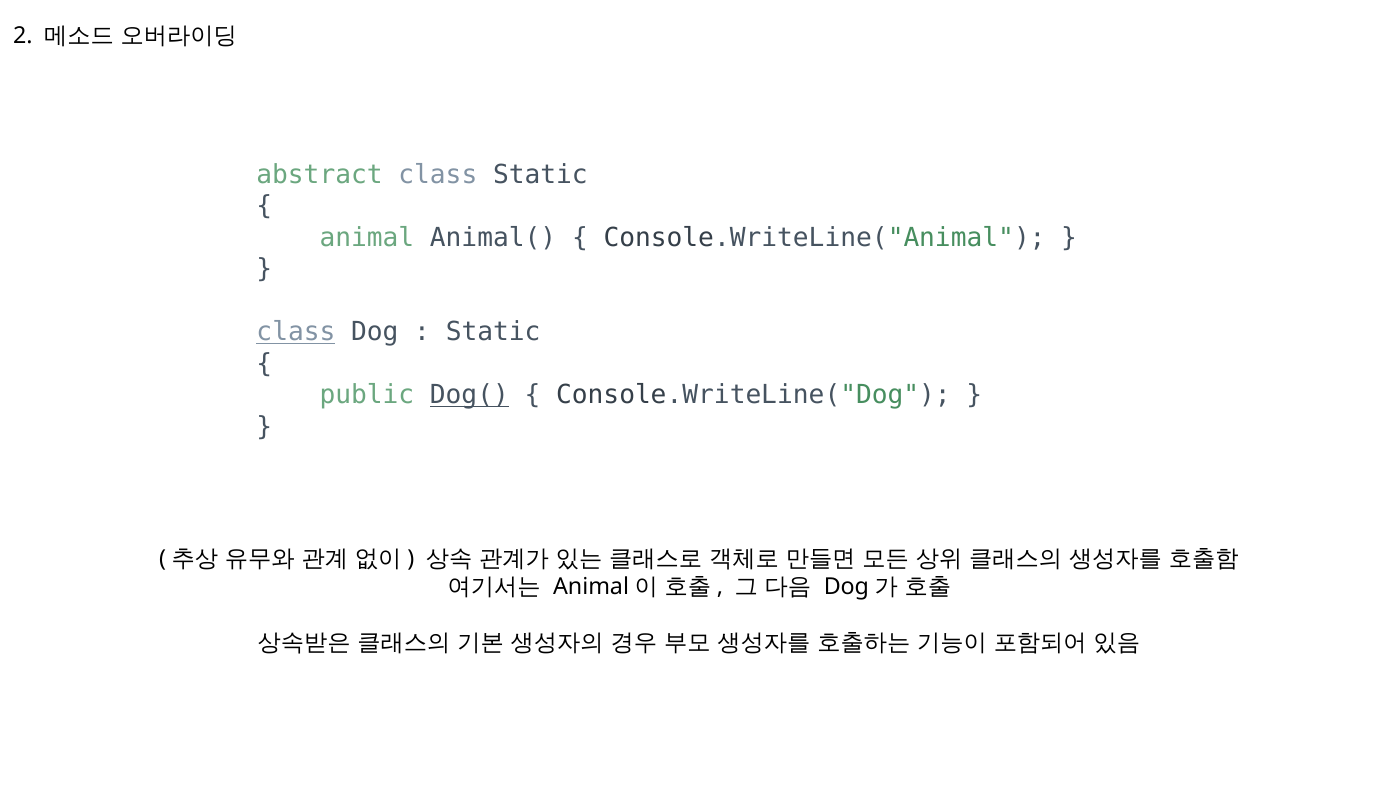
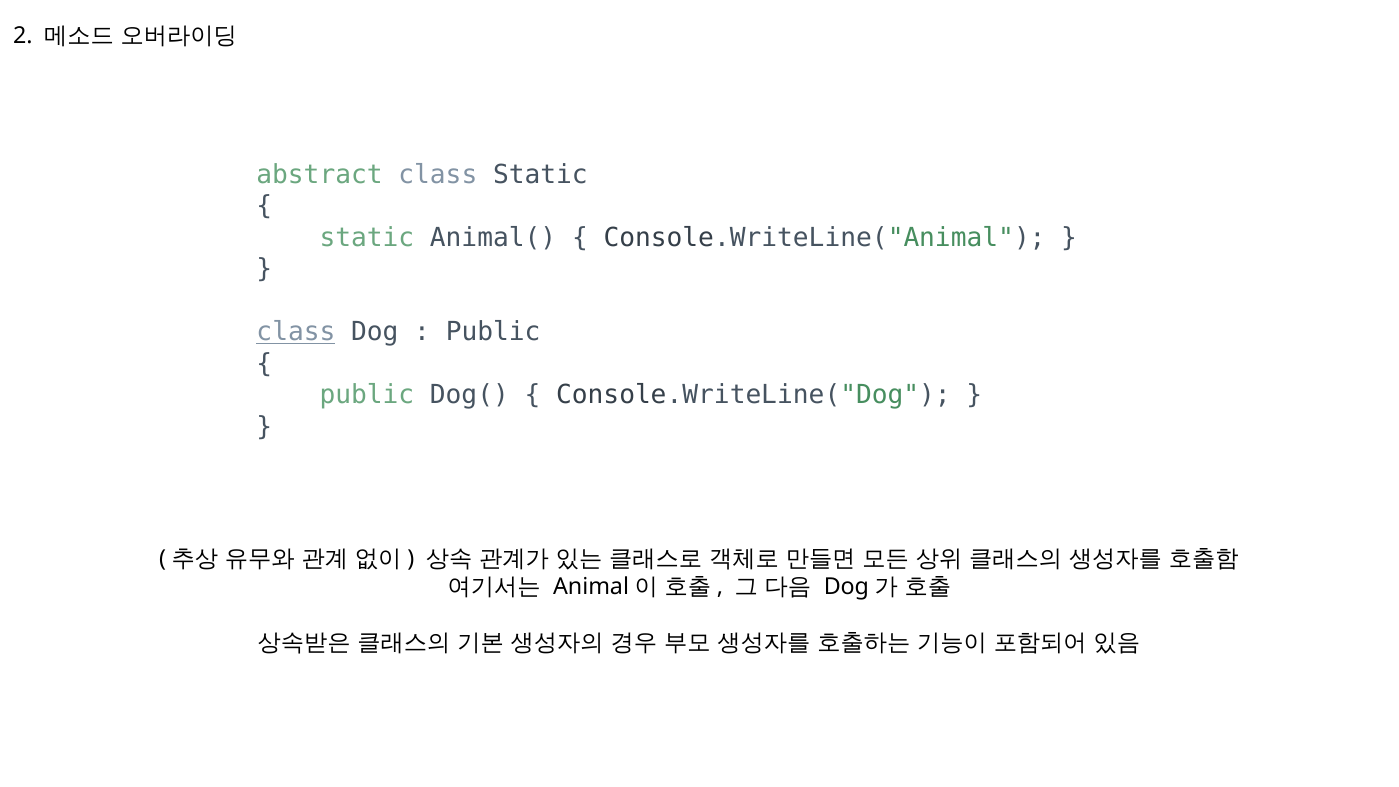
animal: animal -> static (367, 238)
Static: Static -> Public (493, 332)
Dog( underline: present -> none (469, 395)
